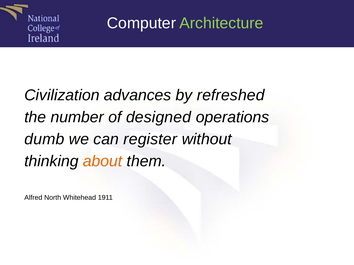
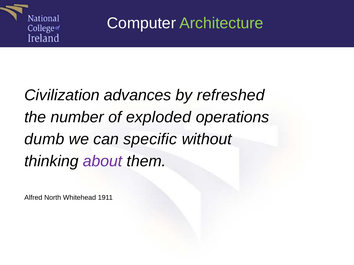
designed: designed -> exploded (159, 117)
register: register -> specific (150, 139)
about colour: orange -> purple (103, 162)
